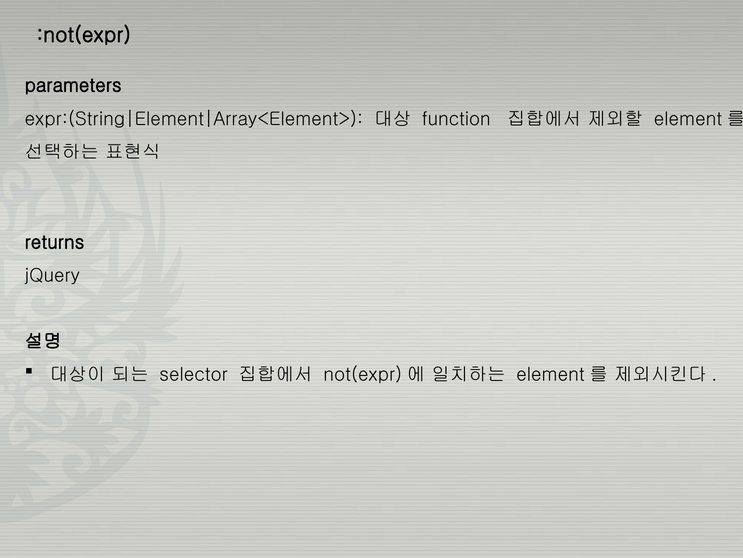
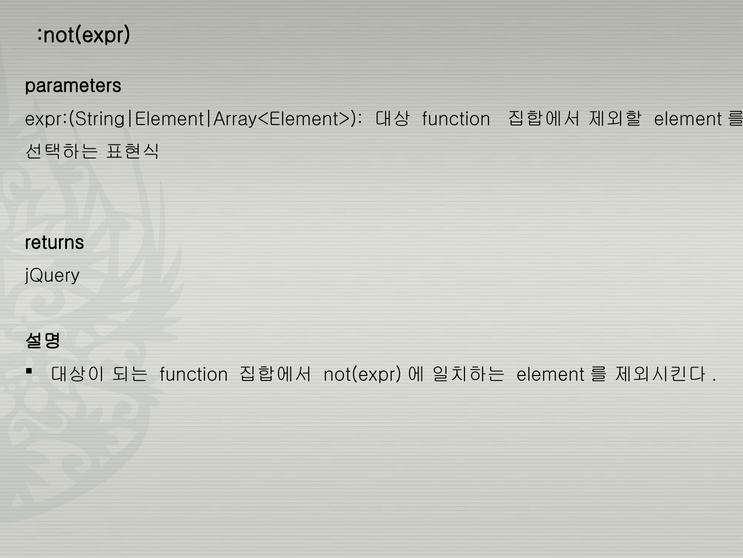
selector: selector -> function (194, 374)
